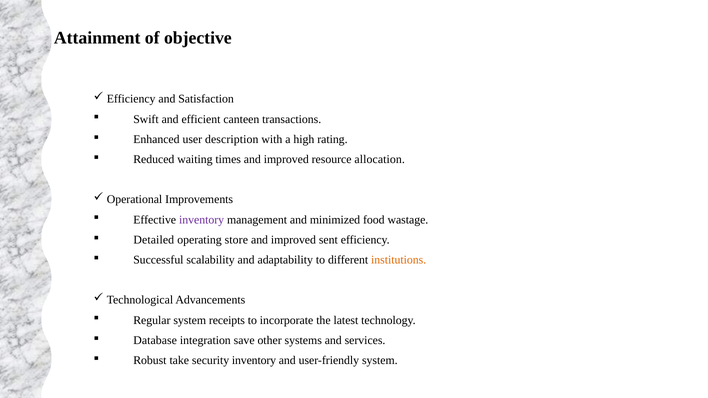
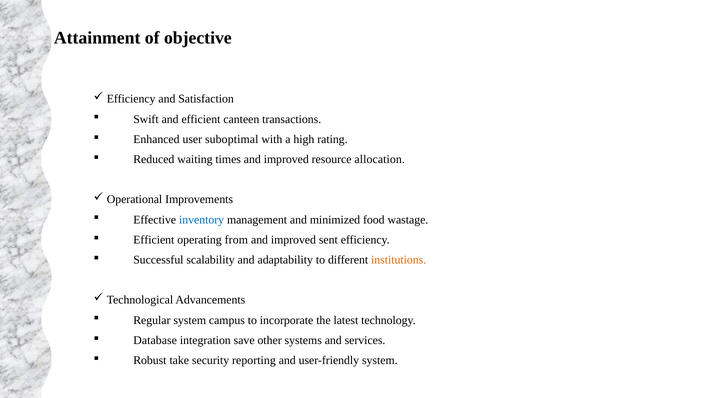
description: description -> suboptimal (232, 139)
inventory colour: purple -> blue (202, 220)
Detailed: Detailed -> Efficient (154, 240)
store: store -> from (236, 240)
receipts: receipts -> campus (227, 320)
security inventory: inventory -> reporting (254, 361)
